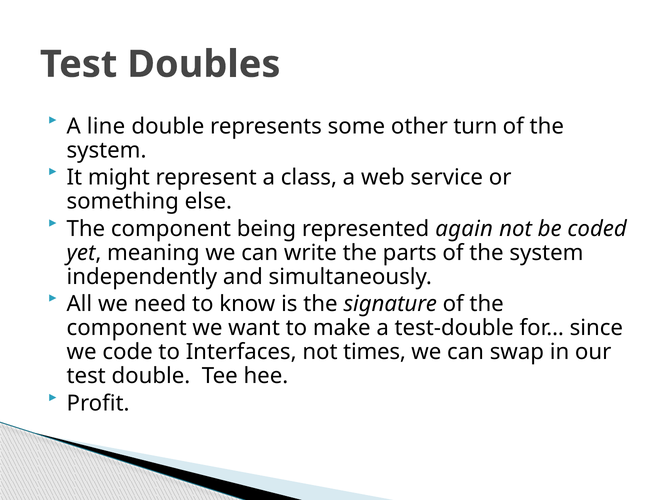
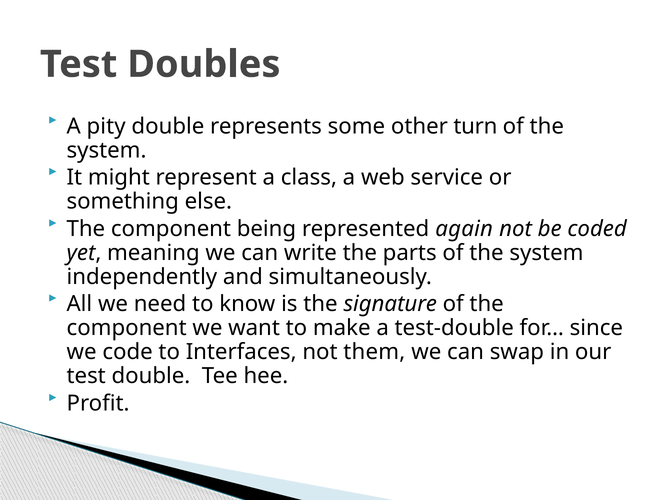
line: line -> pity (106, 126)
times: times -> them (374, 352)
